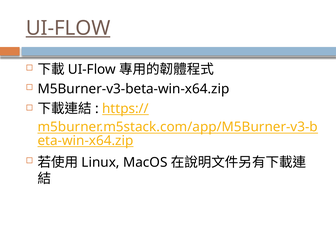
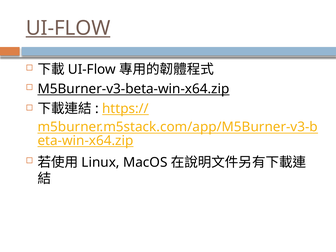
M5Burner-v3-beta-win-x64.zip underline: none -> present (134, 89)
